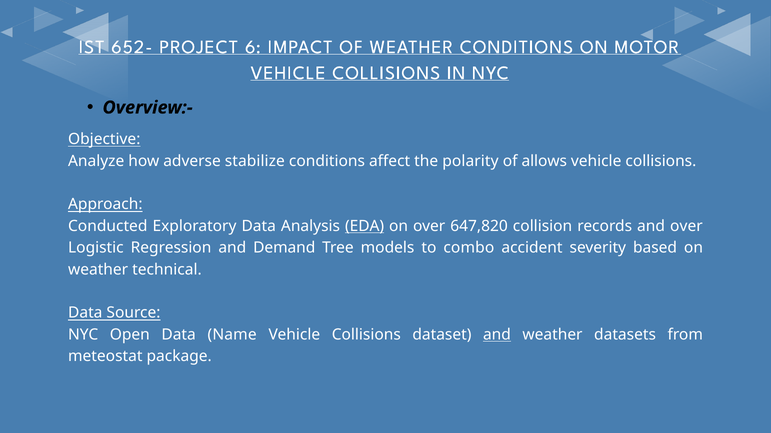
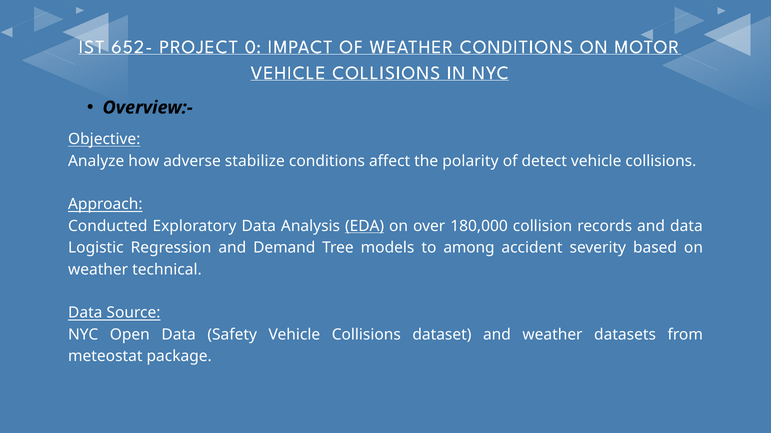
6: 6 -> 0 (253, 47)
allows: allows -> detect (544, 161)
647,820: 647,820 -> 180,000 (479, 226)
and over: over -> data (686, 226)
combo: combo -> among (469, 248)
Name: Name -> Safety (232, 335)
and underline: present -> none (497, 335)
